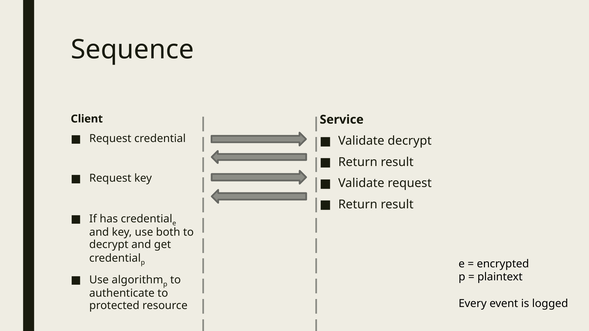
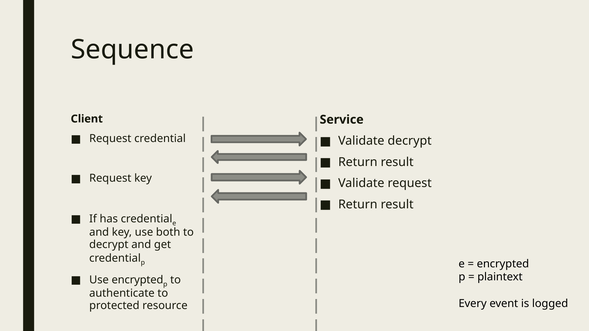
Use algorithm: algorithm -> encrypted (137, 280)
